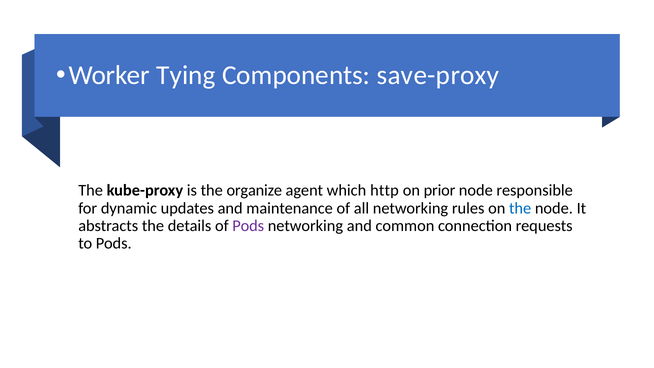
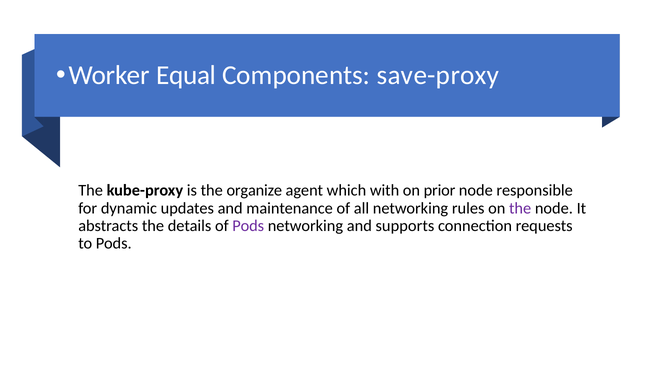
Tying: Tying -> Equal (186, 75)
http: http -> with (385, 190)
the colour: blue -> purple (520, 208)
common: common -> supports (405, 226)
